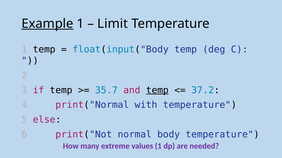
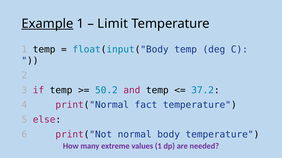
35.7: 35.7 -> 50.2 (106, 91)
temp underline: present -> none (157, 91)
with: with -> fact (146, 105)
